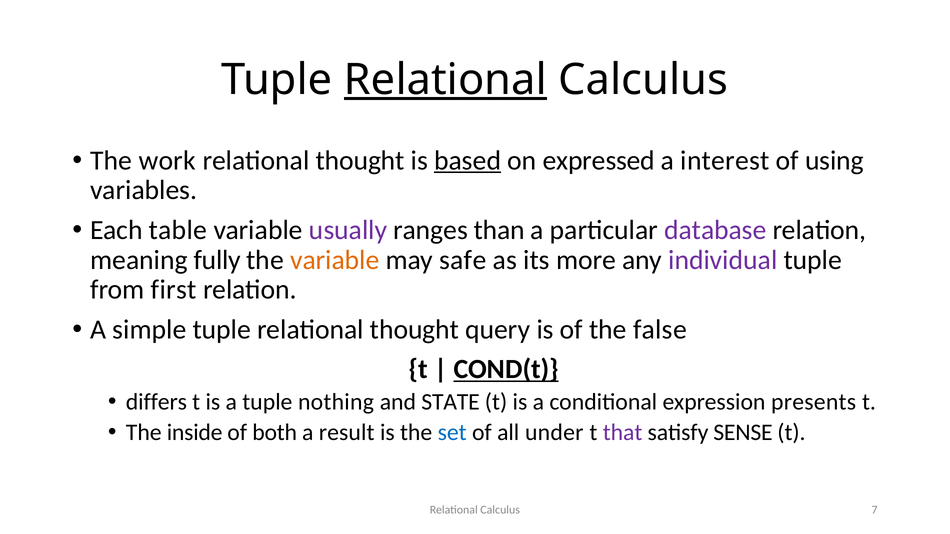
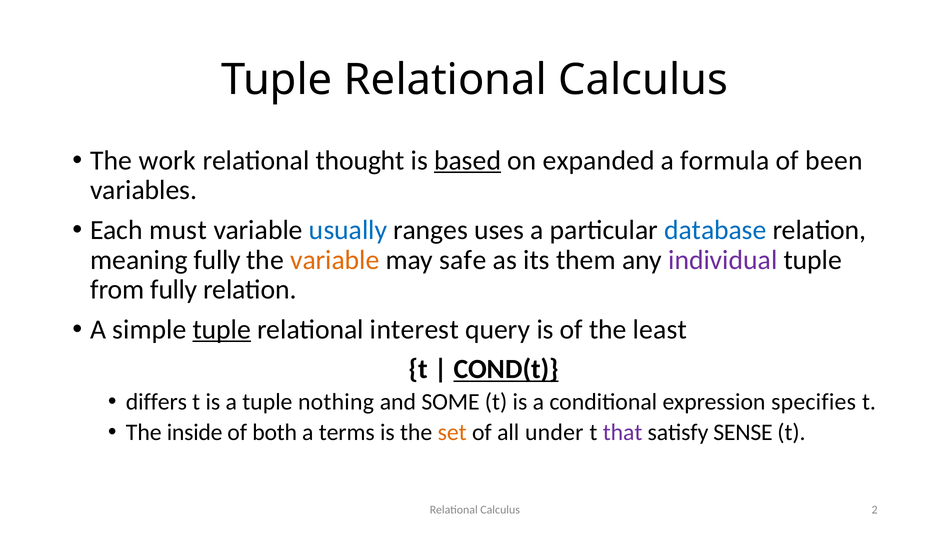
Relational underline: present -> none (445, 80)
expressed: expressed -> expanded (599, 161)
interest: interest -> formula (725, 161)
using: using -> been (834, 161)
table: table -> must (178, 230)
usually colour: purple -> blue (348, 230)
than: than -> uses (499, 230)
database colour: purple -> blue (715, 230)
more: more -> them (586, 260)
from first: first -> fully (174, 290)
tuple underline: none -> present (222, 330)
thought: thought -> interest (414, 330)
false: false -> least (660, 330)
STATE: STATE -> SOME (451, 402)
presents: presents -> specifies (814, 402)
result: result -> terms (347, 433)
set colour: blue -> orange (452, 433)
7: 7 -> 2 (875, 510)
